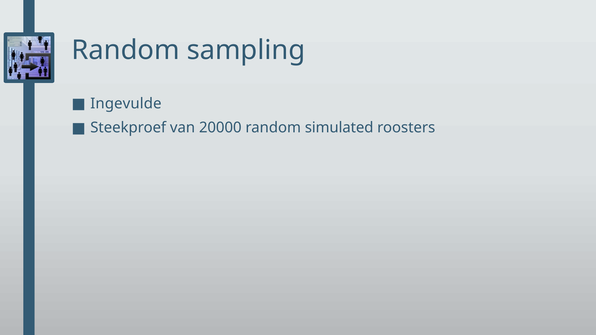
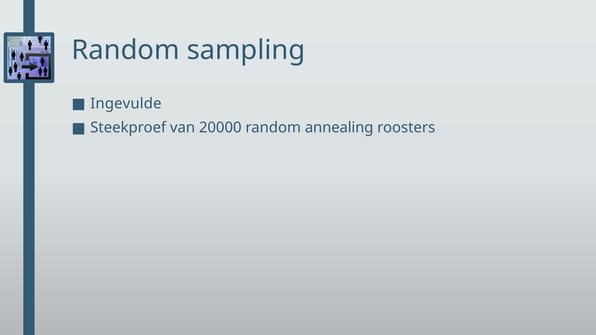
simulated: simulated -> annealing (339, 128)
